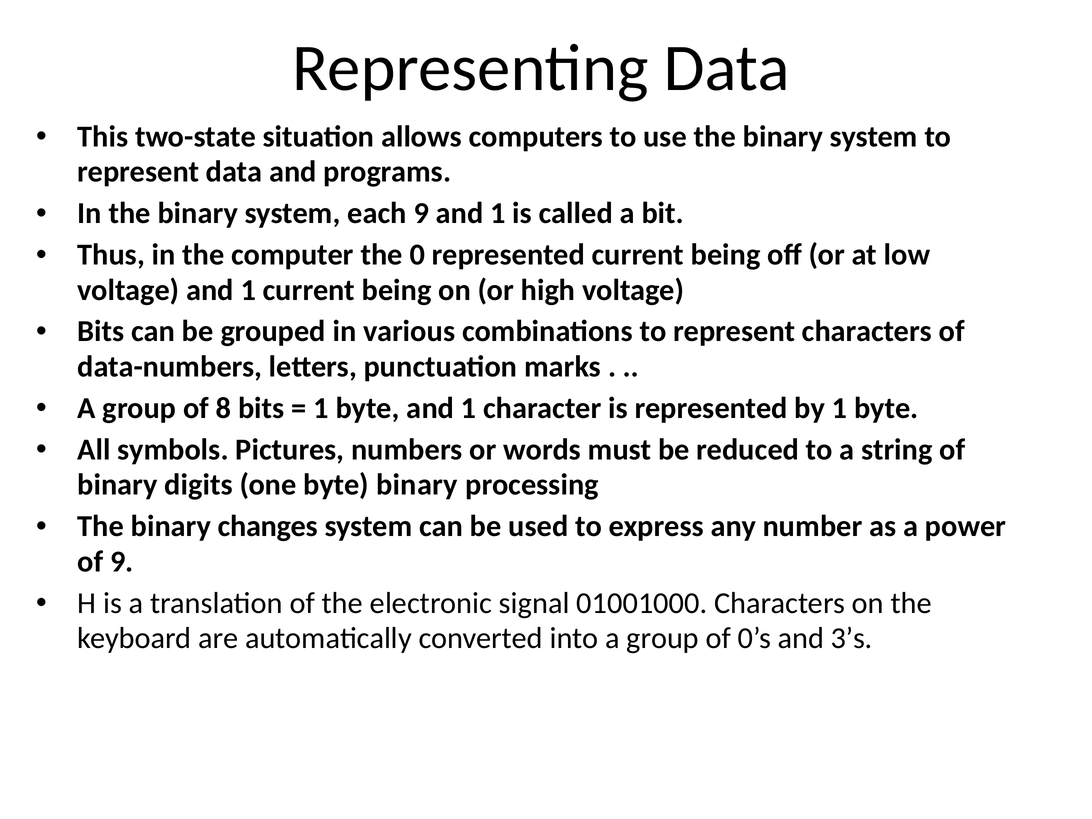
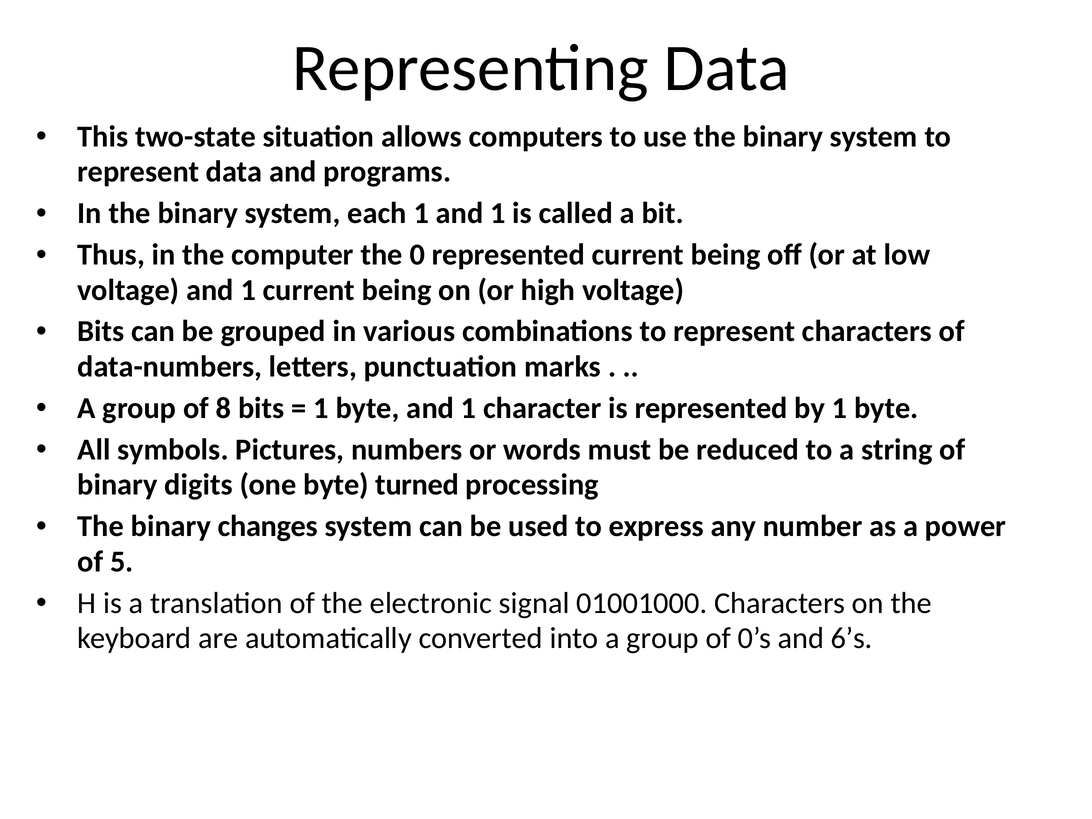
each 9: 9 -> 1 (421, 213)
byte binary: binary -> turned (417, 485)
of 9: 9 -> 5 (122, 562)
3’s: 3’s -> 6’s (852, 638)
